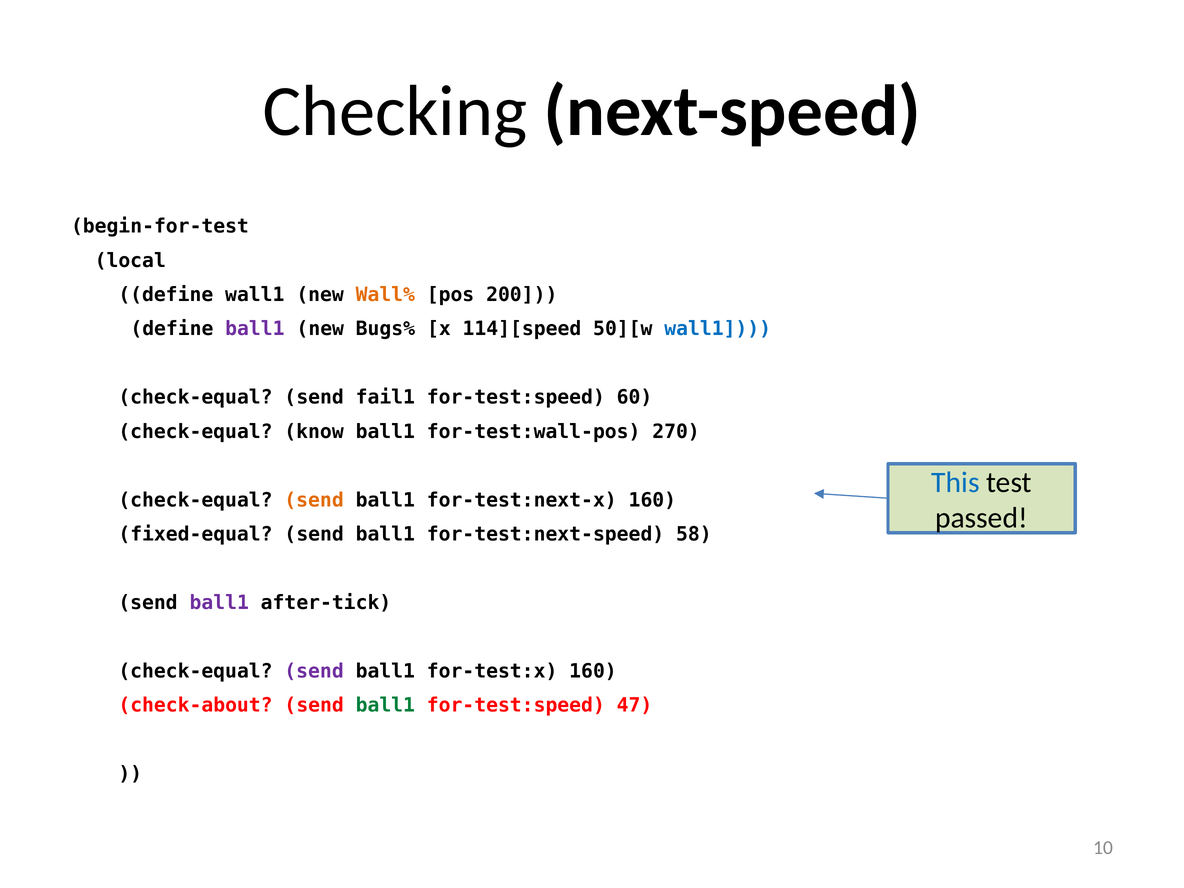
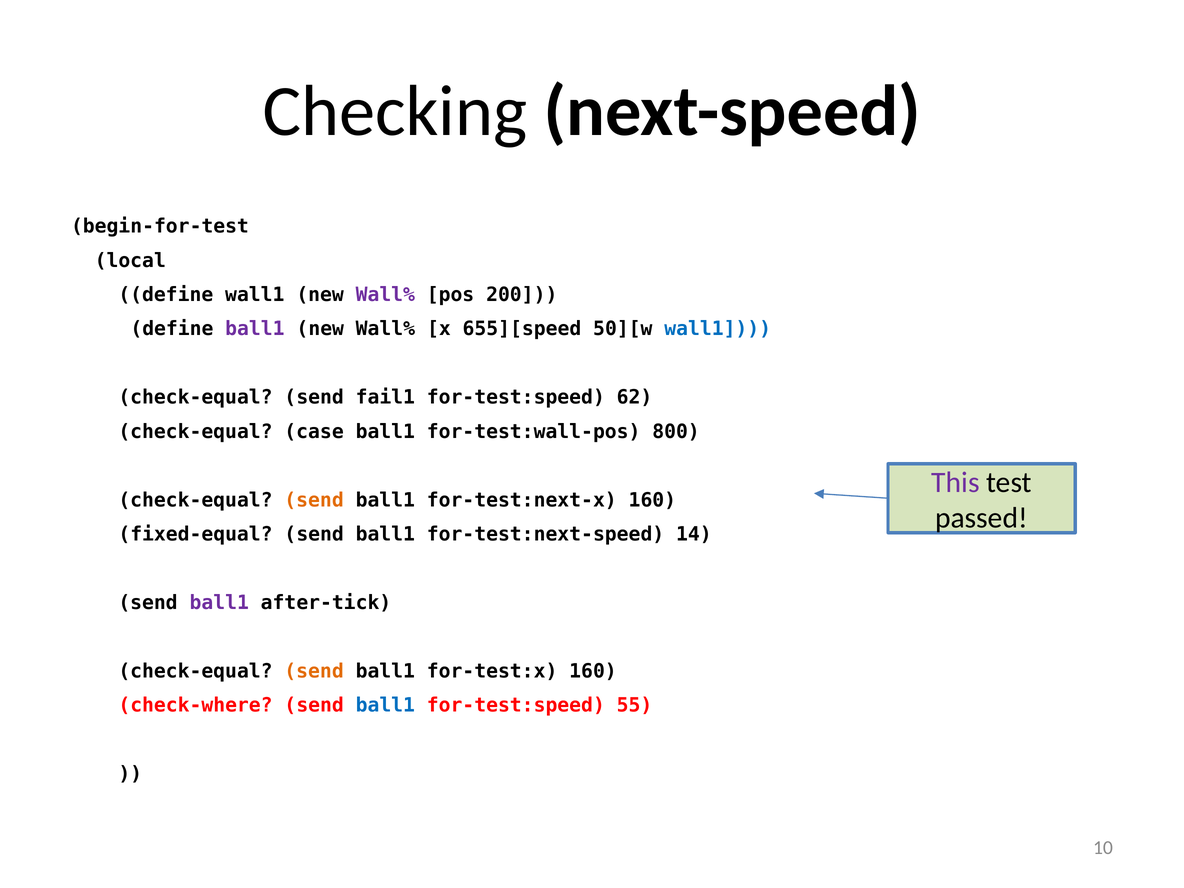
Wall% colour: orange -> purple (385, 295)
Bugs%: Bugs% -> Wall% (385, 329)
114][speed: 114][speed -> 655][speed (522, 329)
60: 60 -> 62 (635, 397)
know: know -> case (314, 432)
270: 270 -> 800 (676, 432)
This colour: blue -> purple (956, 483)
58: 58 -> 14 (694, 534)
send colour: purple -> orange (314, 671)
check-about: check-about -> check-where (195, 705)
ball1 colour: green -> blue (385, 705)
47: 47 -> 55 (635, 705)
